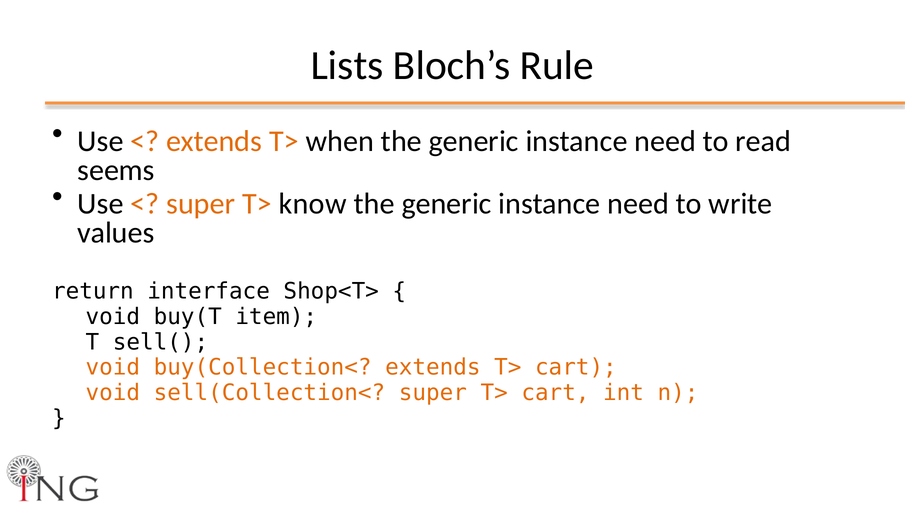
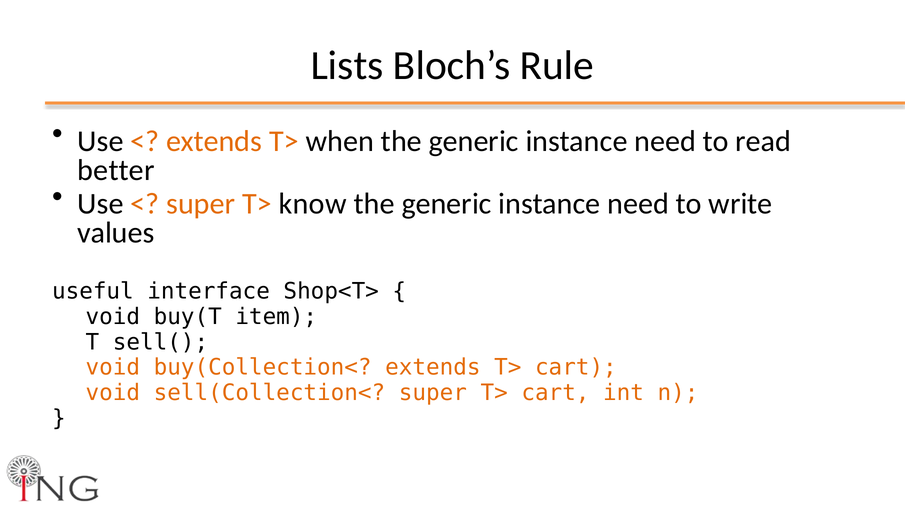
seems: seems -> better (116, 170)
return: return -> useful (93, 291)
